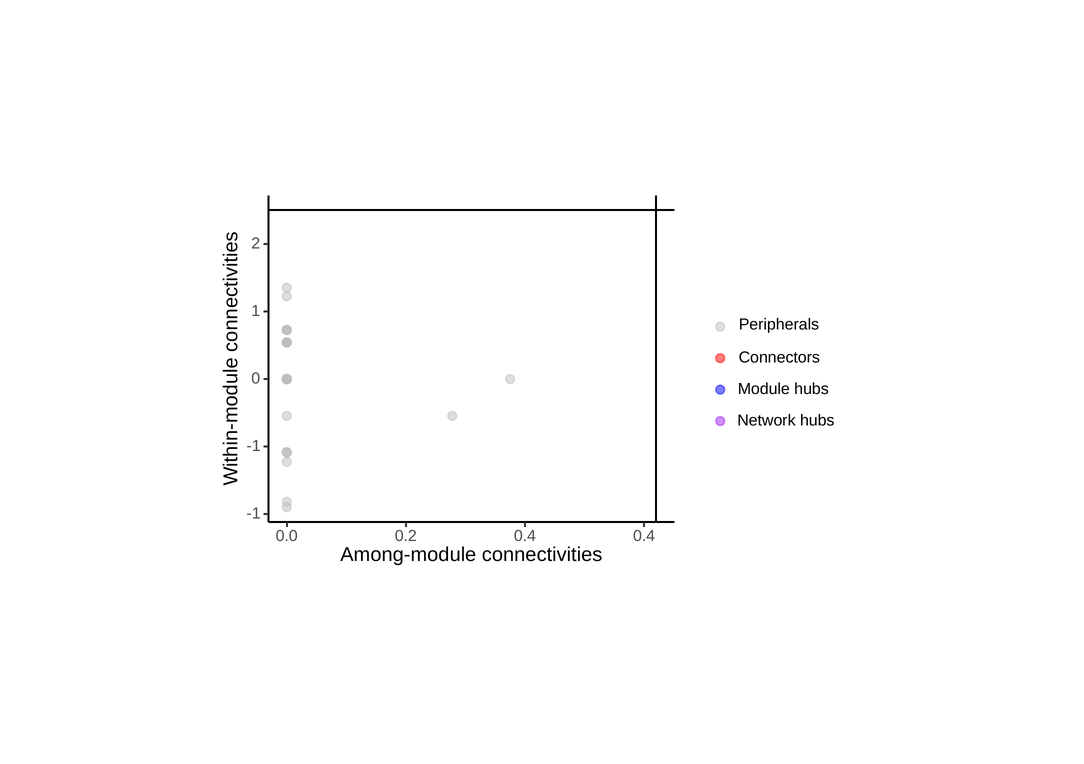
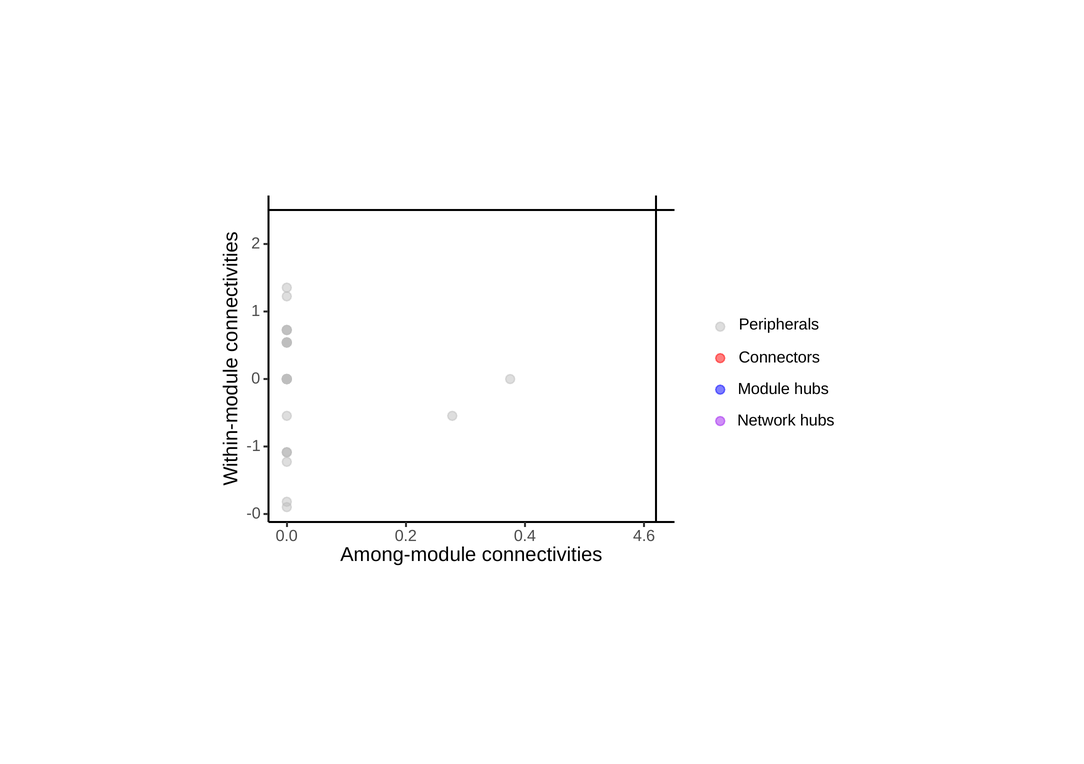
-1: -1 -> -0 (254, 514)
0.4 0.4: 0.4 -> 4.6 (644, 536)
